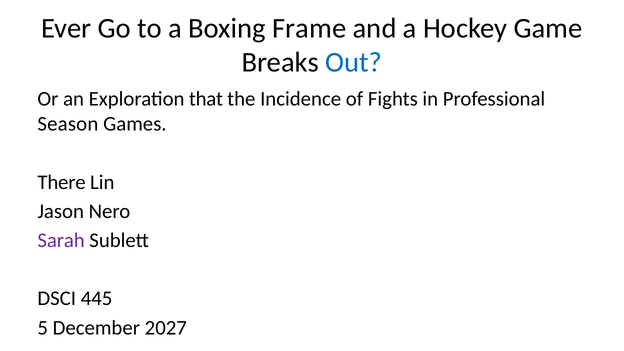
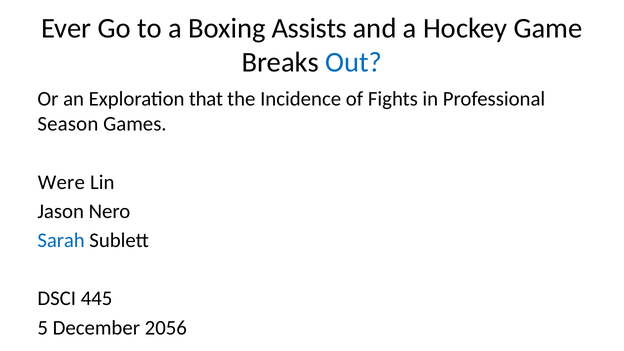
Frame: Frame -> Assists (309, 28)
There: There -> Were (61, 182)
Sarah colour: purple -> blue (61, 240)
2027: 2027 -> 2056 (166, 328)
